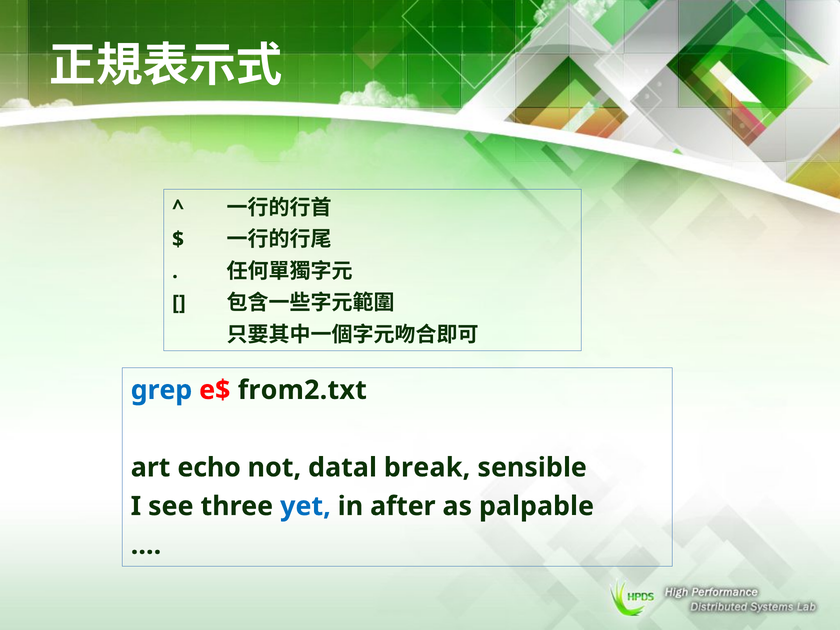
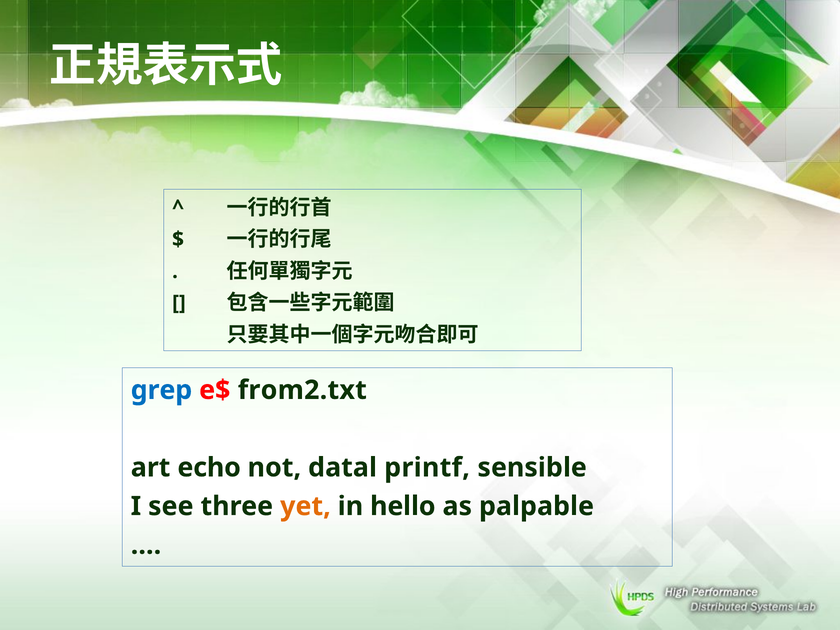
break: break -> printf (427, 468)
yet colour: blue -> orange (305, 506)
after: after -> hello (403, 506)
